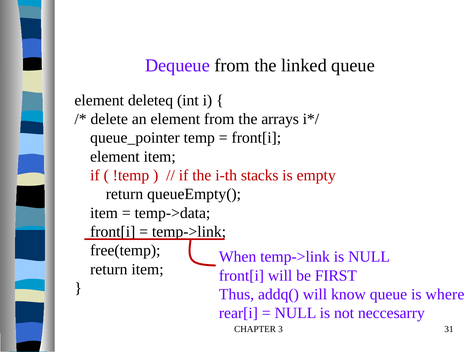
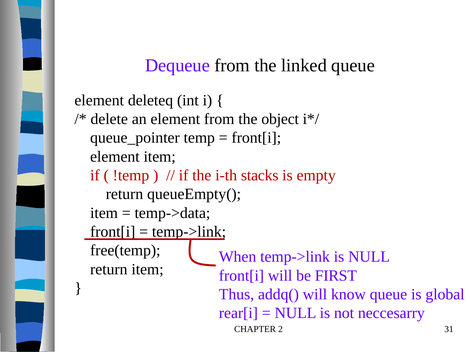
arrays: arrays -> object (280, 119)
where: where -> global (445, 295)
3: 3 -> 2 (280, 330)
